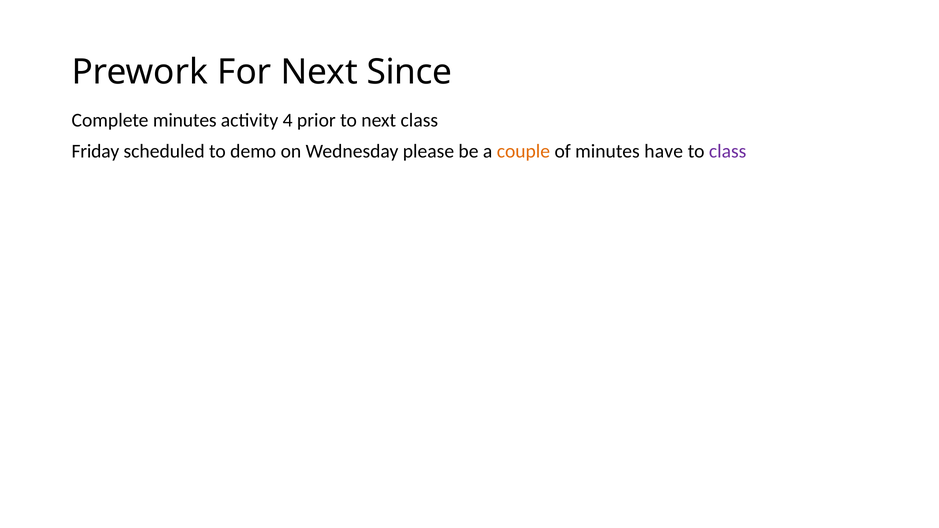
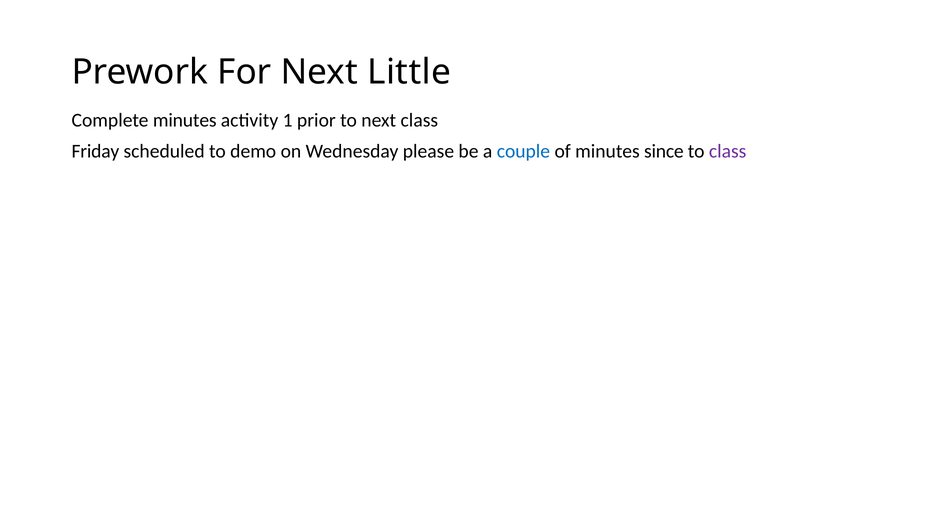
Since: Since -> Little (409, 72)
4: 4 -> 1 (288, 121)
couple colour: orange -> blue (523, 151)
have: have -> since (664, 151)
